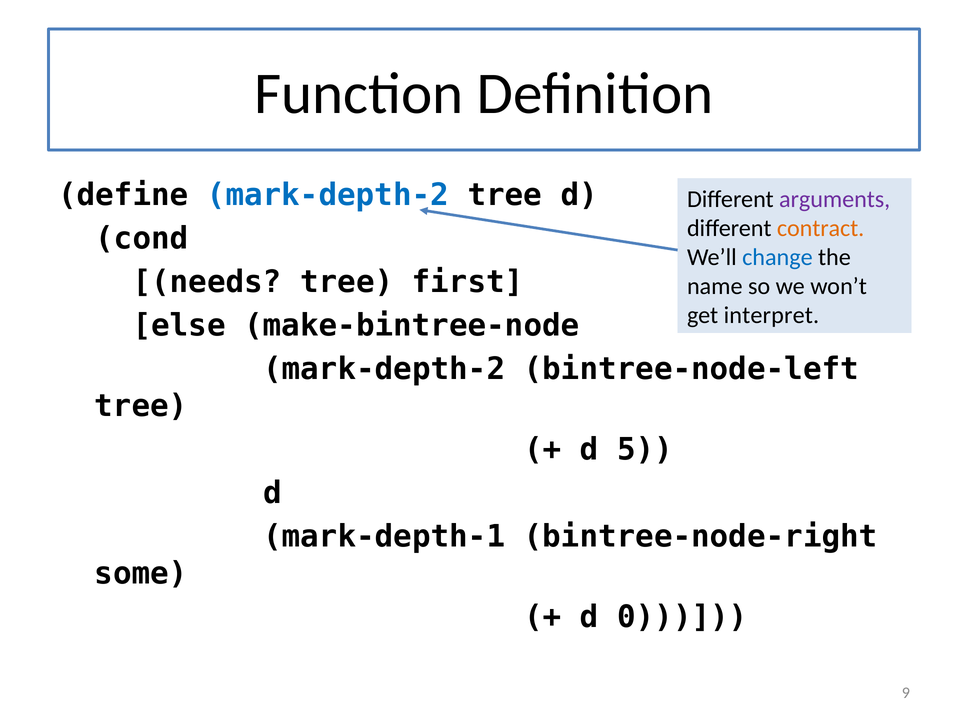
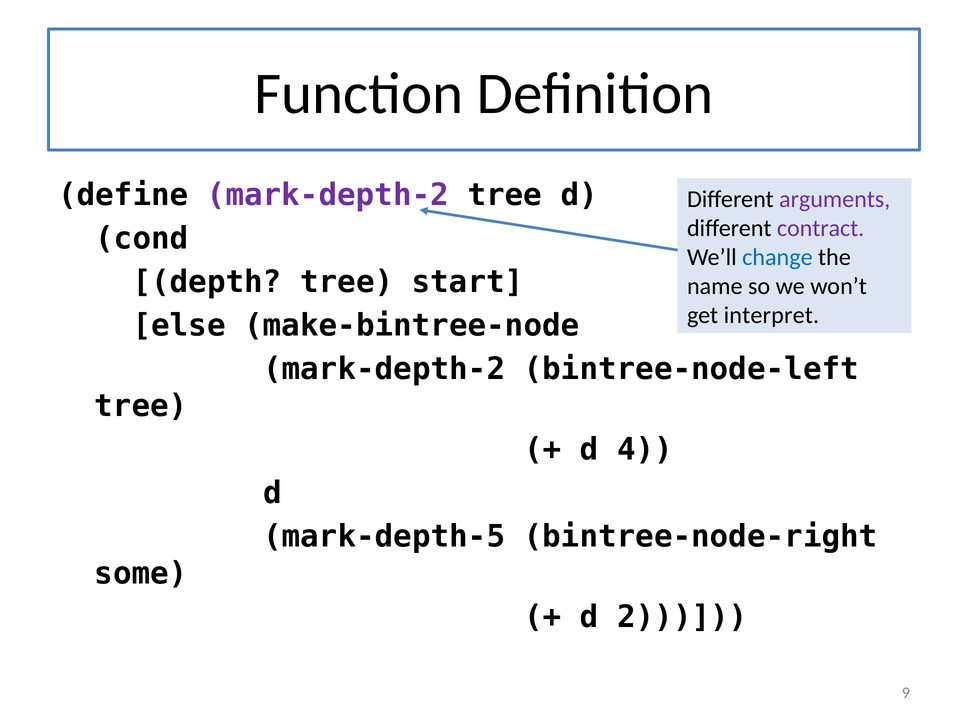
mark-depth-2 colour: blue -> purple (328, 195)
contract colour: orange -> purple (821, 228)
needs: needs -> depth (207, 282)
first: first -> start (468, 282)
5: 5 -> 4 (645, 450)
mark-depth-1: mark-depth-1 -> mark-depth-5 (384, 537)
0: 0 -> 2 (682, 617)
